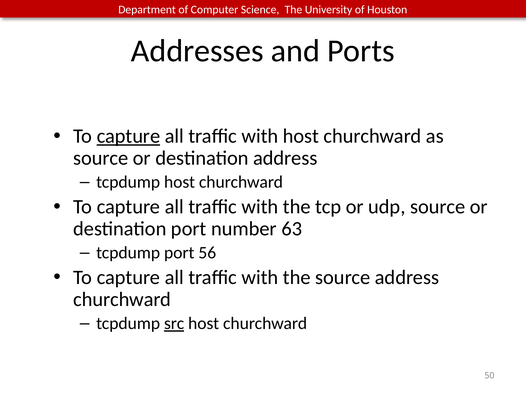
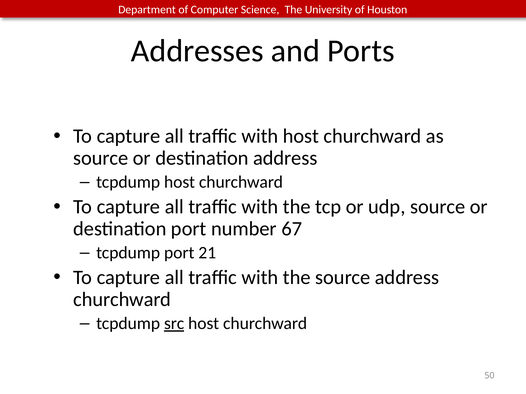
capture underline: present -> none (128, 136)
63: 63 -> 67 (292, 229)
56: 56 -> 21 (207, 253)
